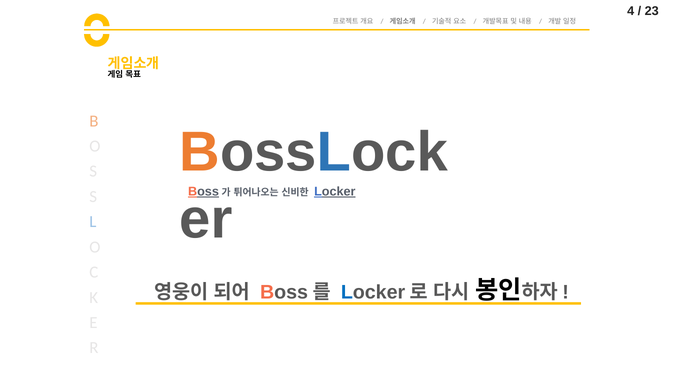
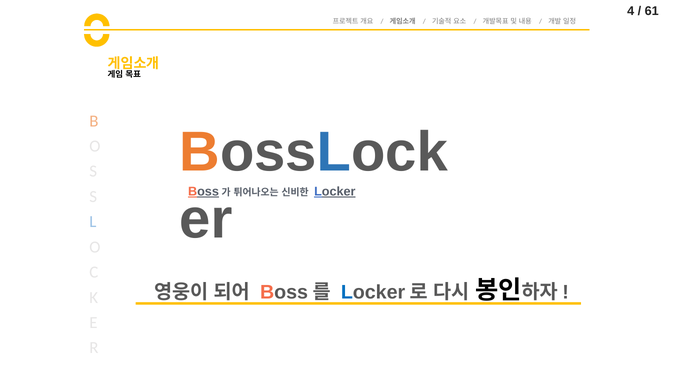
23: 23 -> 61 (652, 11)
